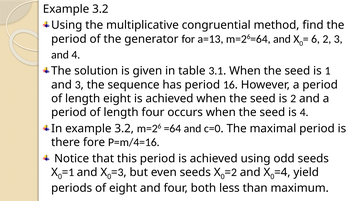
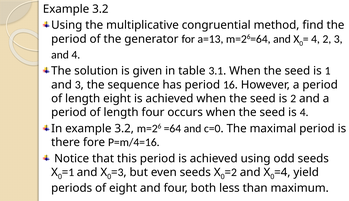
6: 6 -> 4 (316, 39)
